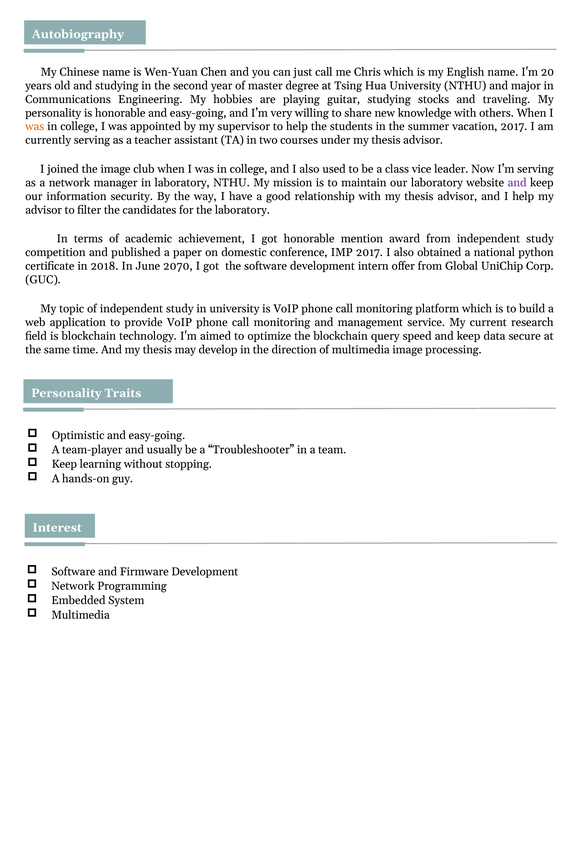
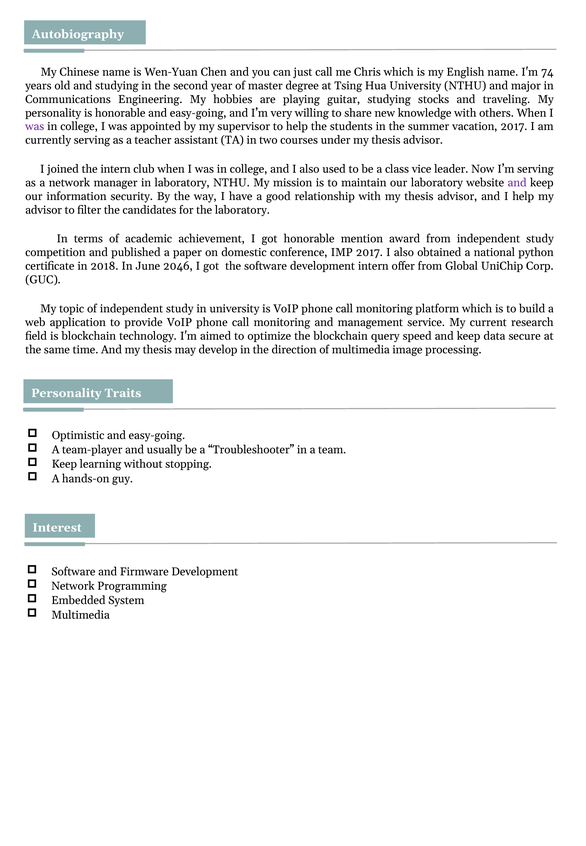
20: 20 -> 74 (547, 72)
was colour: orange -> purple (35, 127)
the image: image -> intern (116, 169)
2070: 2070 -> 2046 (178, 266)
